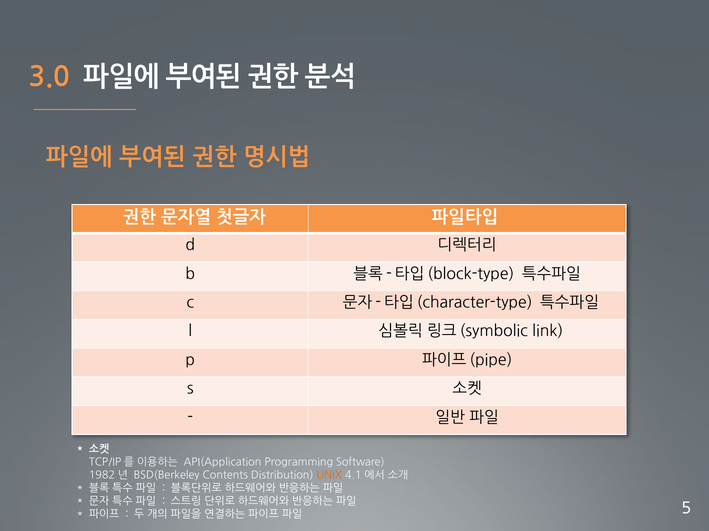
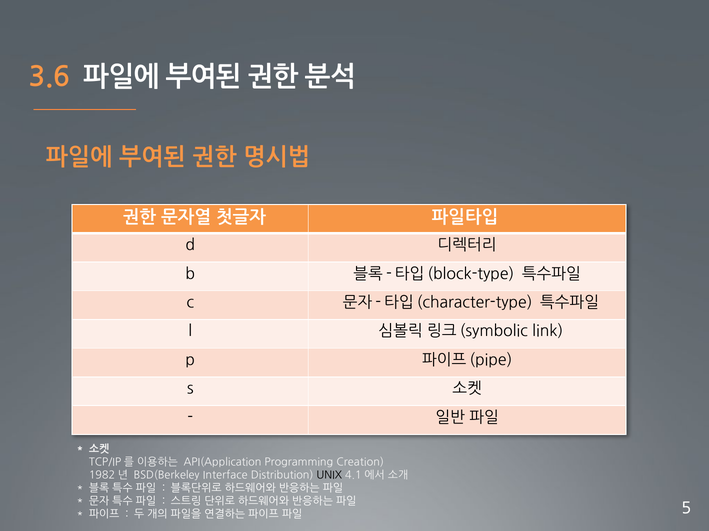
3.0: 3.0 -> 3.6 (49, 77)
Software: Software -> Creation (360, 463)
Contents: Contents -> Interface (225, 476)
UNIX colour: orange -> black (329, 476)
